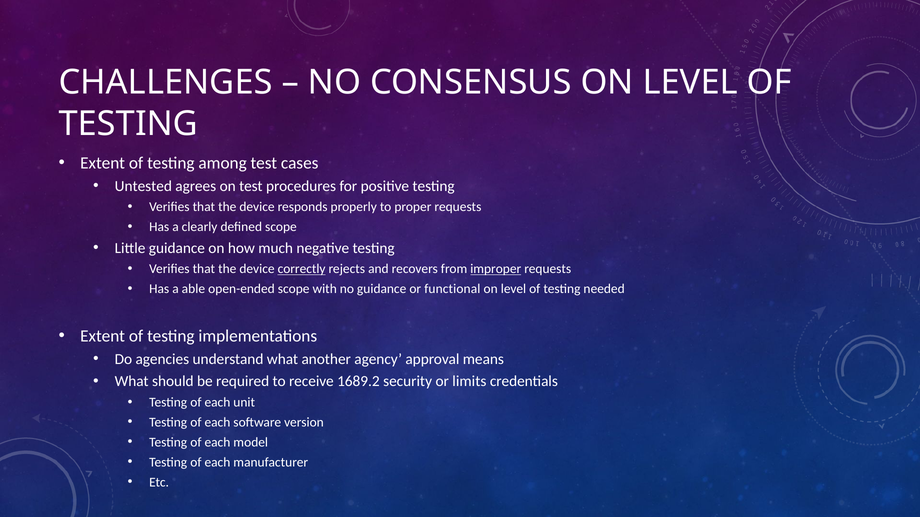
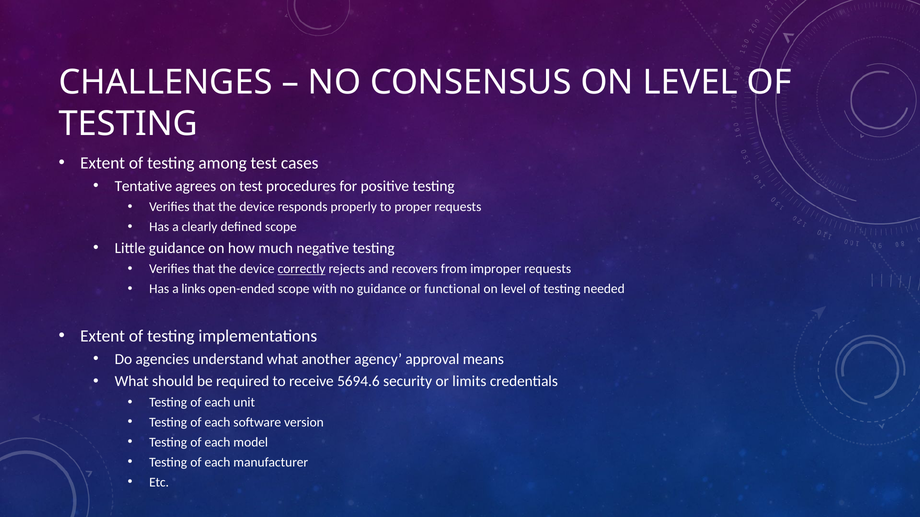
Untested: Untested -> Tentative (143, 186)
improper underline: present -> none (496, 269)
able: able -> links (193, 289)
1689.2: 1689.2 -> 5694.6 (358, 382)
